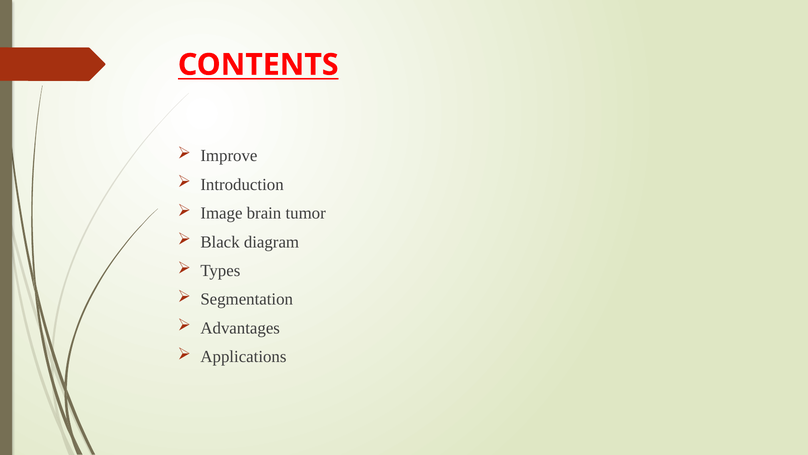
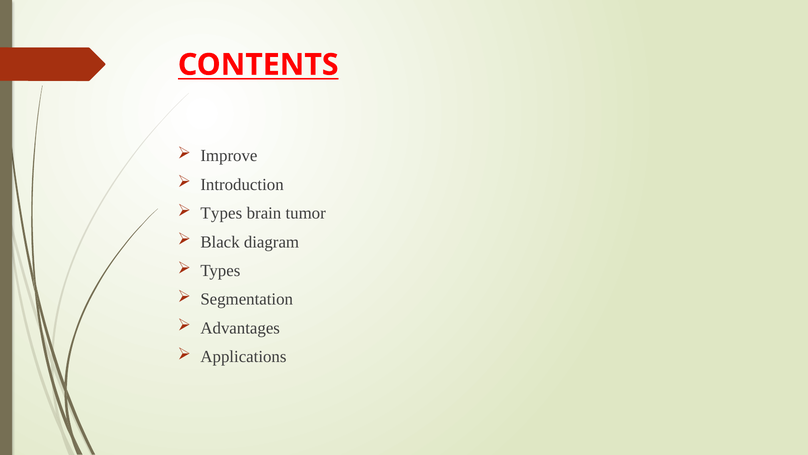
Image: Image -> Types (221, 213)
